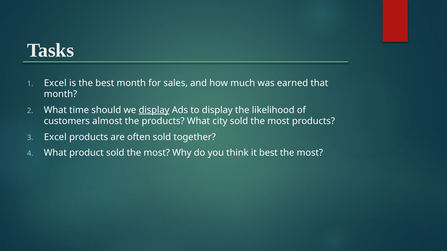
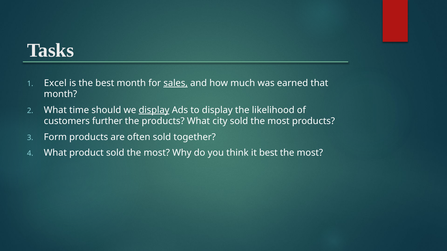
sales underline: none -> present (176, 83)
almost: almost -> further (107, 121)
Excel: Excel -> Form (55, 137)
